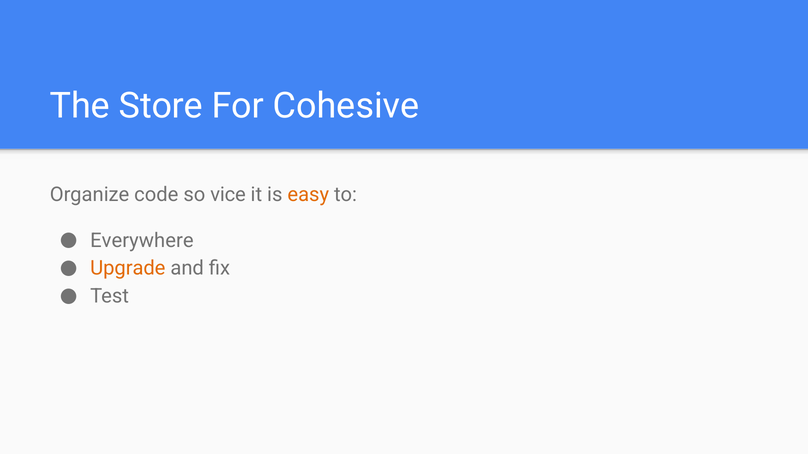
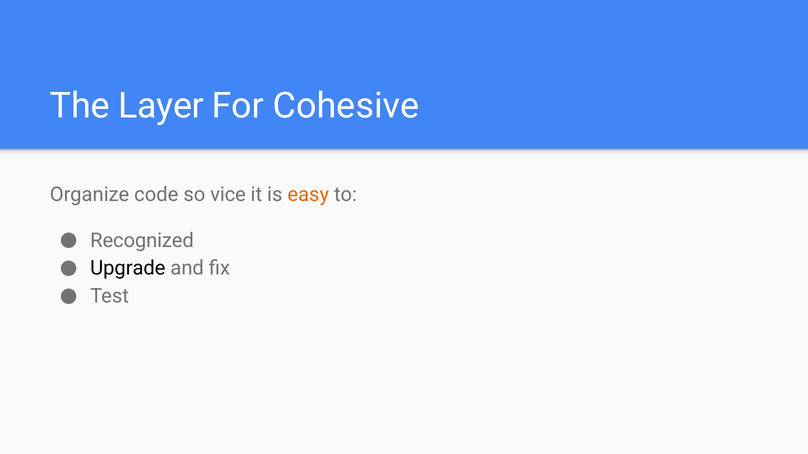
Store: Store -> Layer (161, 106)
Everywhere: Everywhere -> Recognized (142, 241)
Upgrade colour: orange -> black (128, 268)
